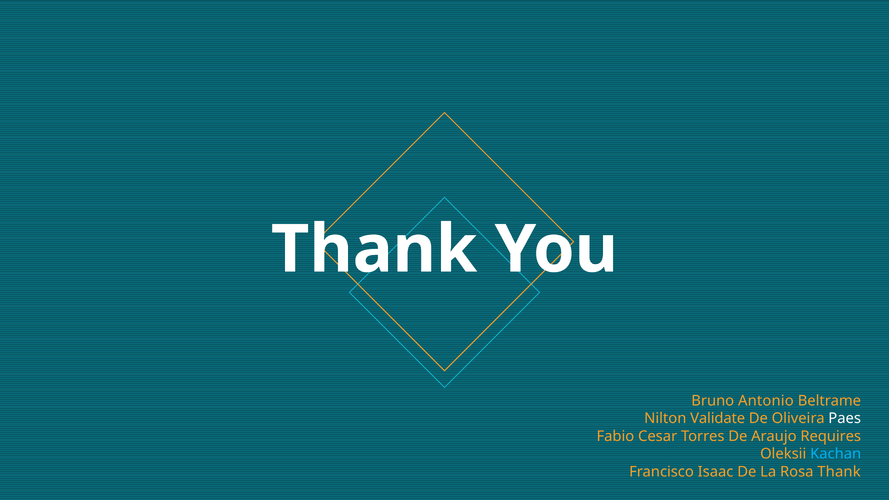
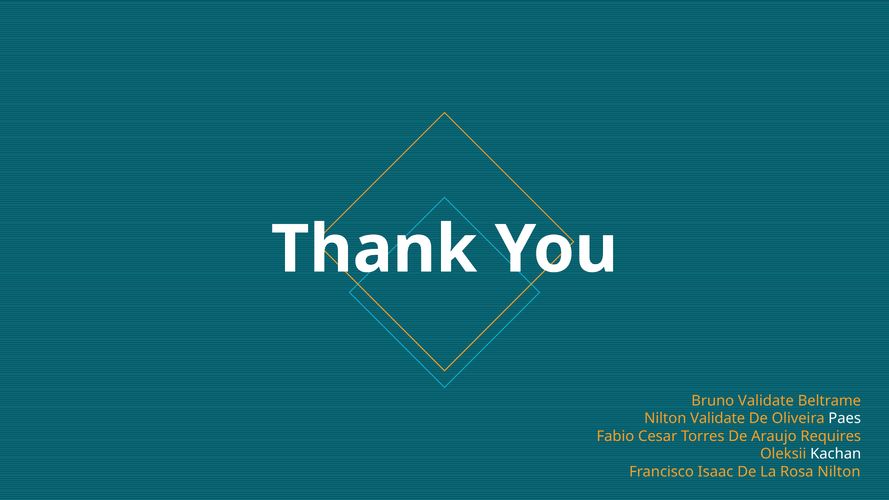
Bruno Antonio: Antonio -> Validate (766, 401)
Kachan colour: light blue -> white (836, 454)
Rosa Thank: Thank -> Nilton (839, 472)
